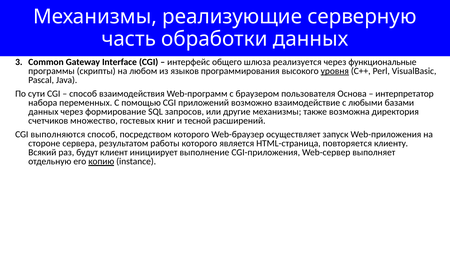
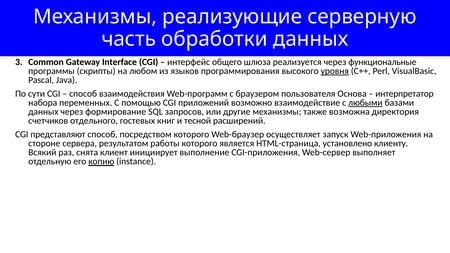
любыми underline: none -> present (365, 103)
множество: множество -> отдельного (94, 121)
выполняются: выполняются -> представляют (58, 134)
повторяется: повторяется -> установлено (347, 144)
будут: будут -> снята (87, 153)
